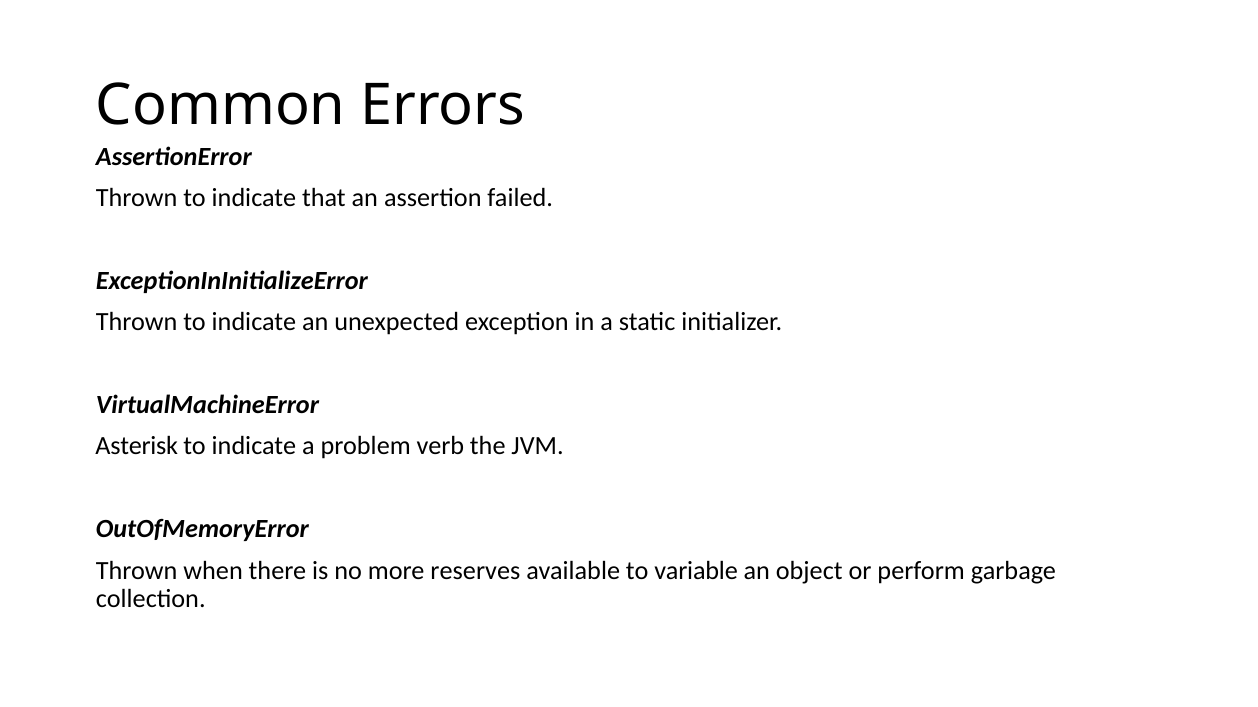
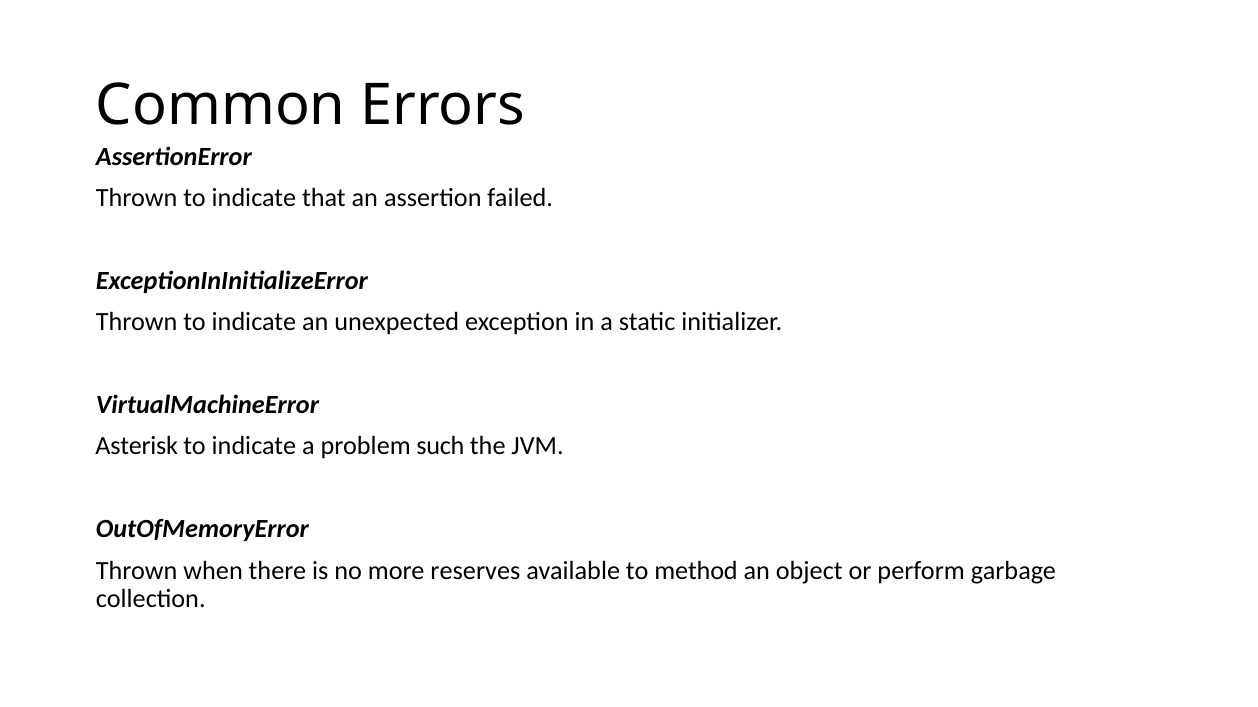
verb: verb -> such (440, 447)
variable: variable -> method (696, 571)
